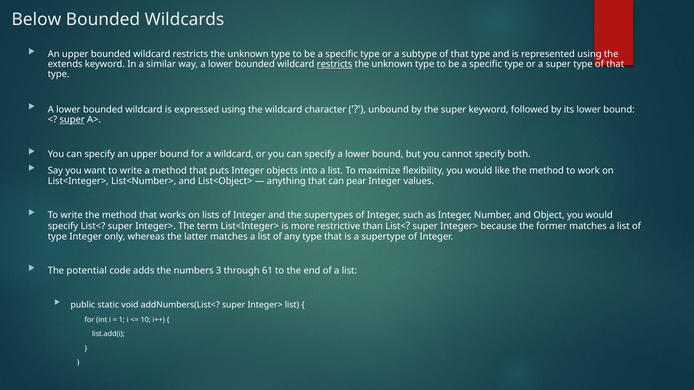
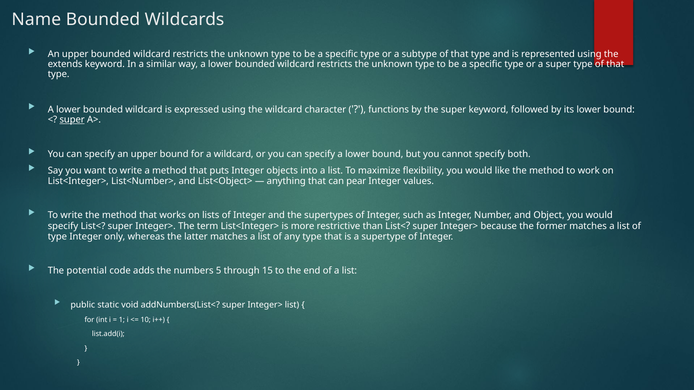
Below: Below -> Name (36, 19)
restricts underline: present -> none (335, 64)
unbound: unbound -> functions (389, 110)
3: 3 -> 5 (219, 271)
61: 61 -> 15 (267, 271)
